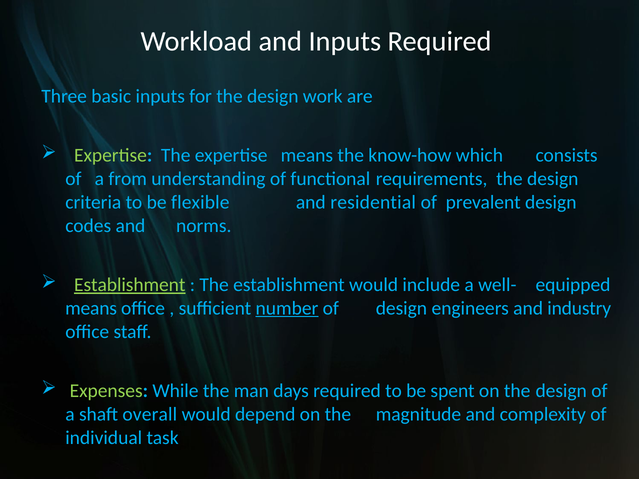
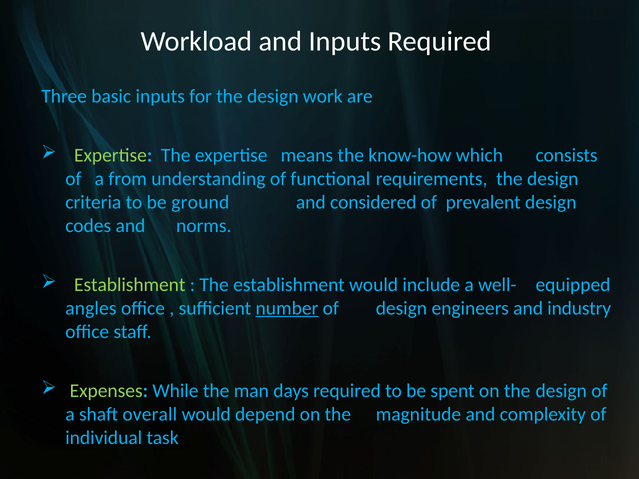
flexible: flexible -> ground (200, 202)
residential: residential -> considered (373, 202)
Establishment underline: present -> none (130, 285)
means: means -> angles (91, 308)
